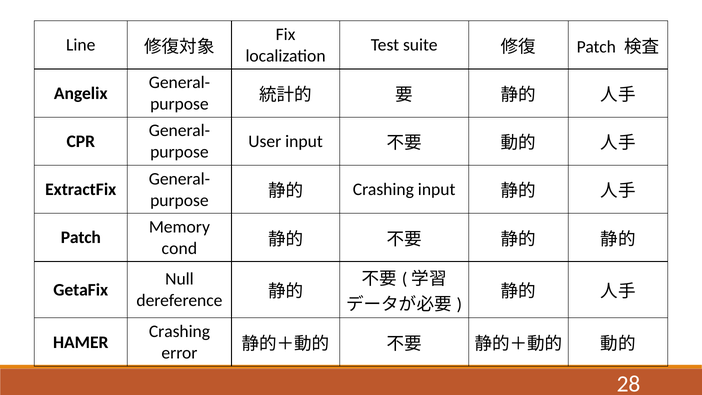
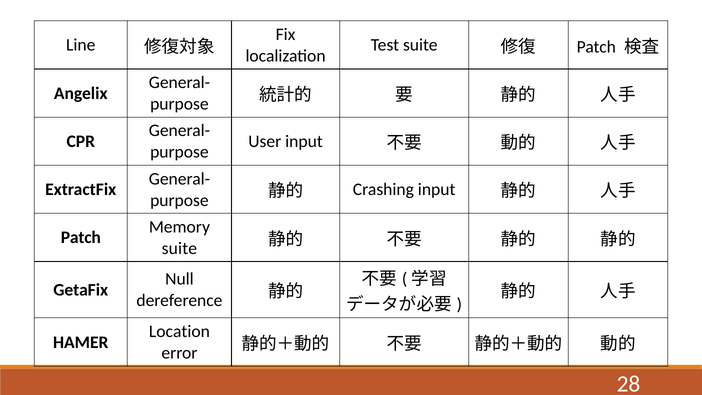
cond: cond -> suite (179, 248)
Crashing: Crashing -> Location (179, 331)
